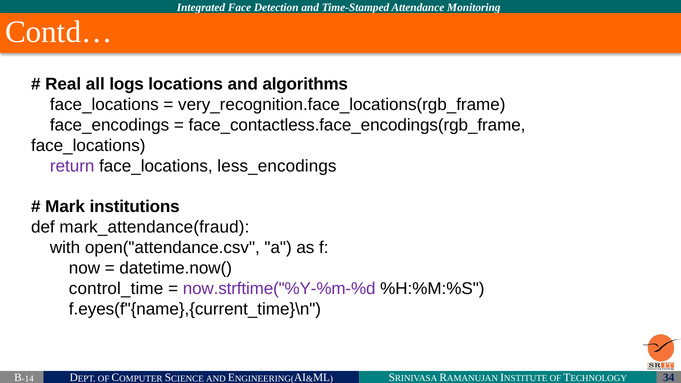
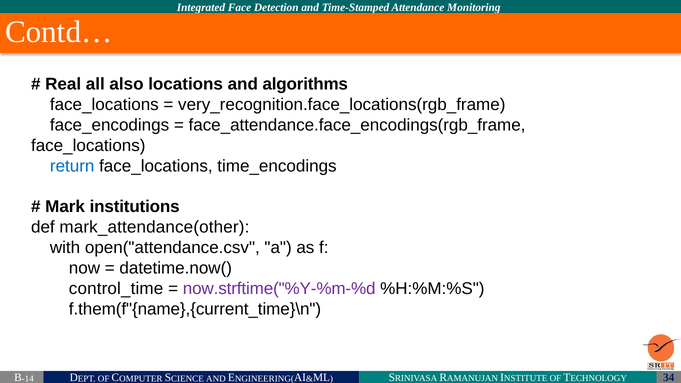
logs: logs -> also (127, 84)
face_contactless.face_encodings(rgb_frame: face_contactless.face_encodings(rgb_frame -> face_attendance.face_encodings(rgb_frame (357, 125)
return colour: purple -> blue (72, 166)
less_encodings: less_encodings -> time_encodings (277, 166)
mark_attendance(fraud: mark_attendance(fraud -> mark_attendance(other (154, 227)
f.eyes(f"{name},{current_time}\n: f.eyes(f"{name},{current_time}\n -> f.them(f"{name},{current_time}\n (195, 309)
